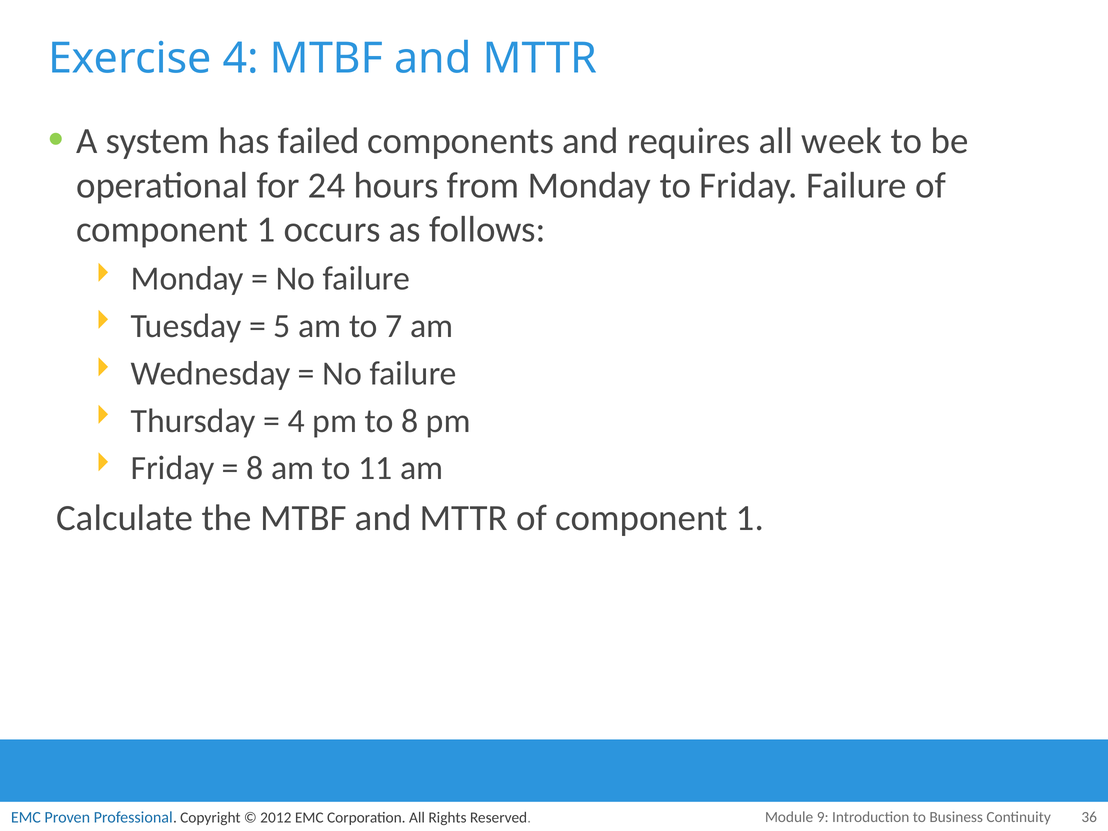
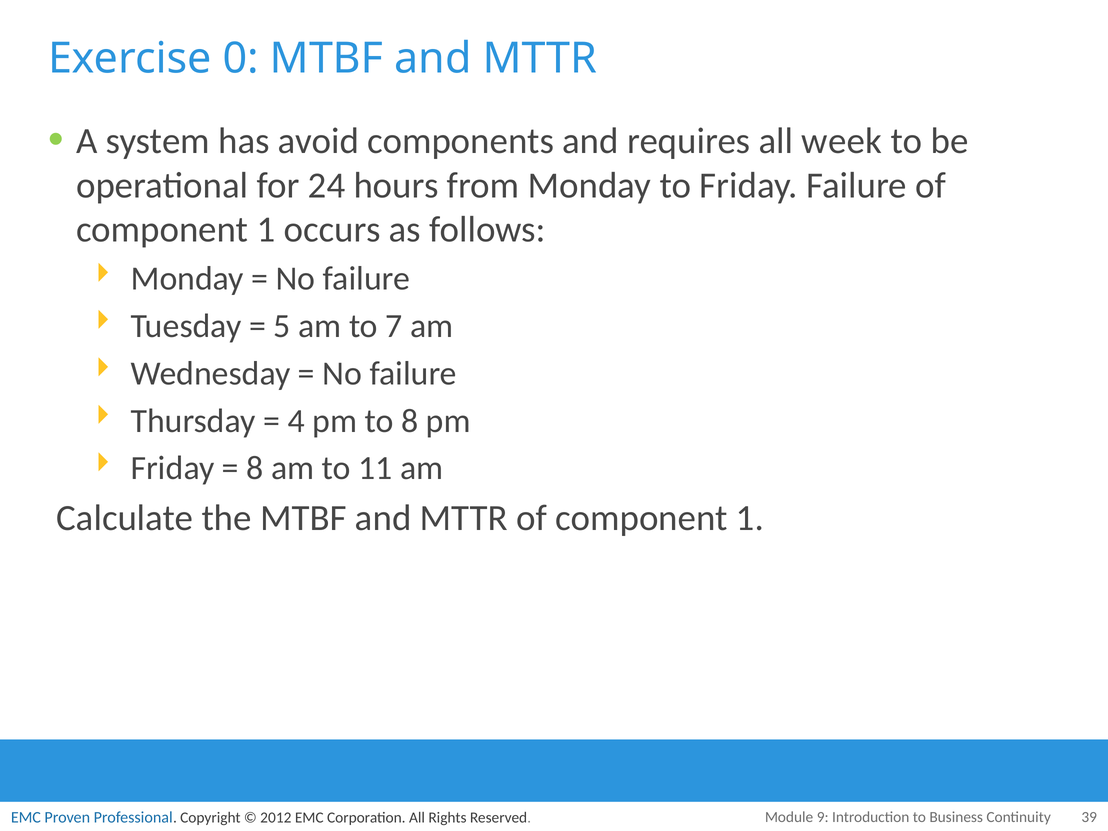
Exercise 4: 4 -> 0 (241, 58)
failed: failed -> avoid (318, 141)
36: 36 -> 39 (1089, 817)
